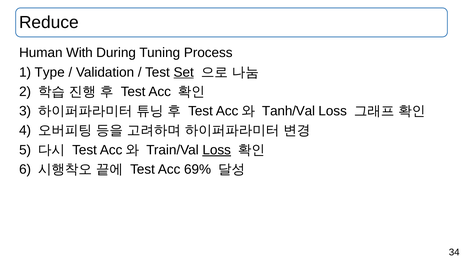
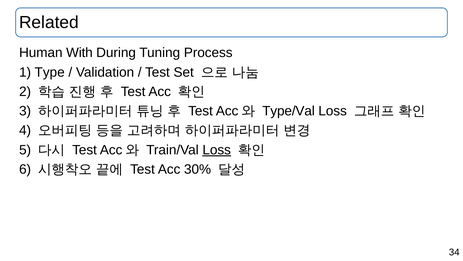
Reduce: Reduce -> Related (49, 22)
Set underline: present -> none (184, 72)
Tanh/Val: Tanh/Val -> Type/Val (289, 111)
69%: 69% -> 30% (198, 169)
